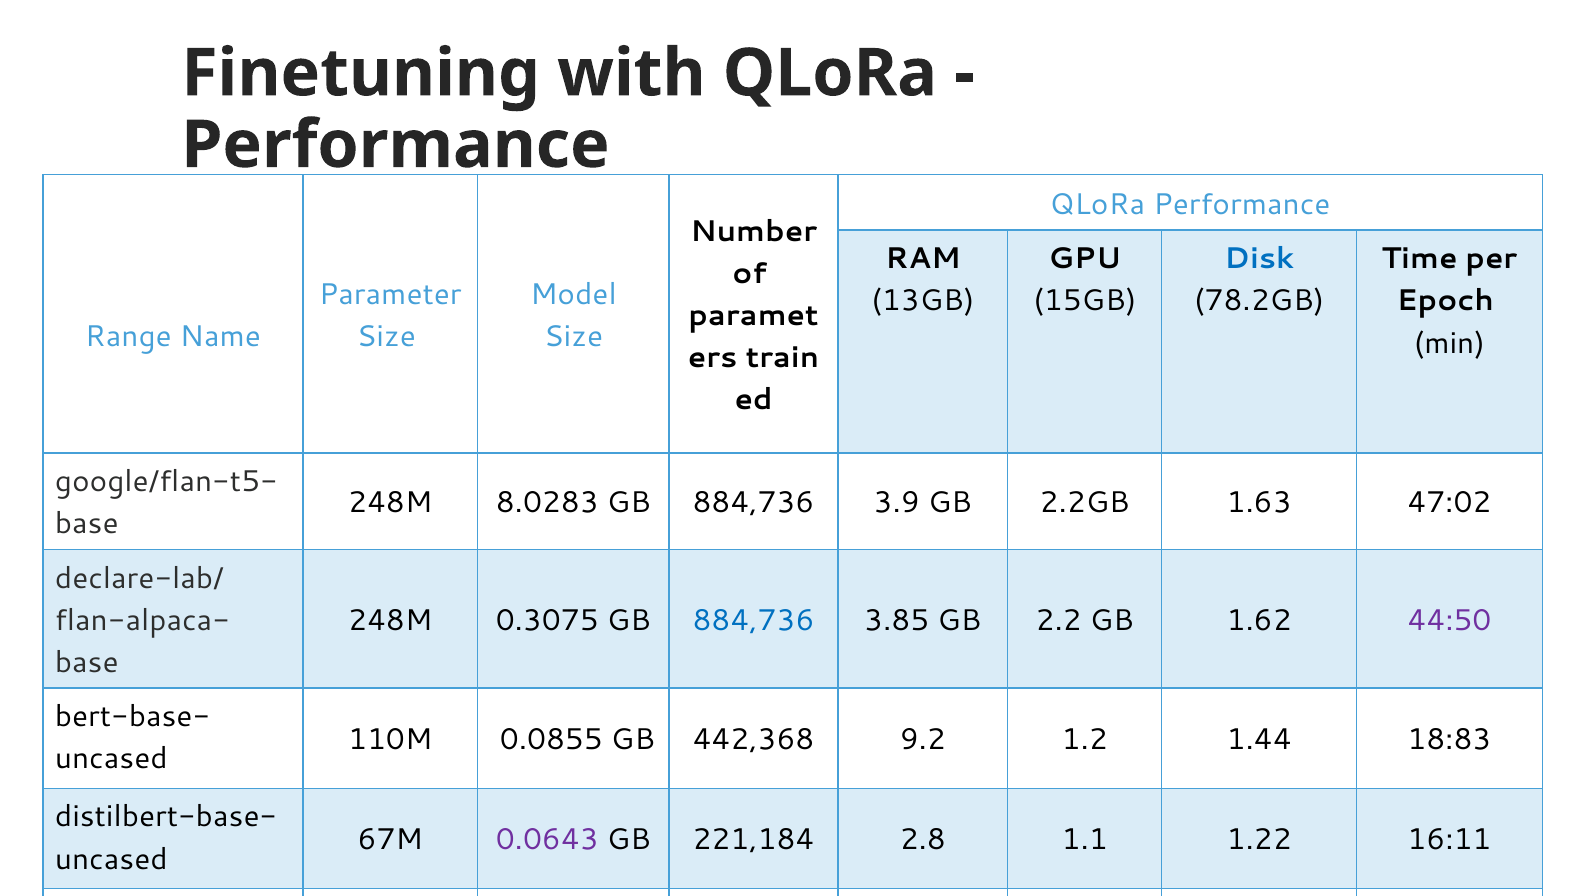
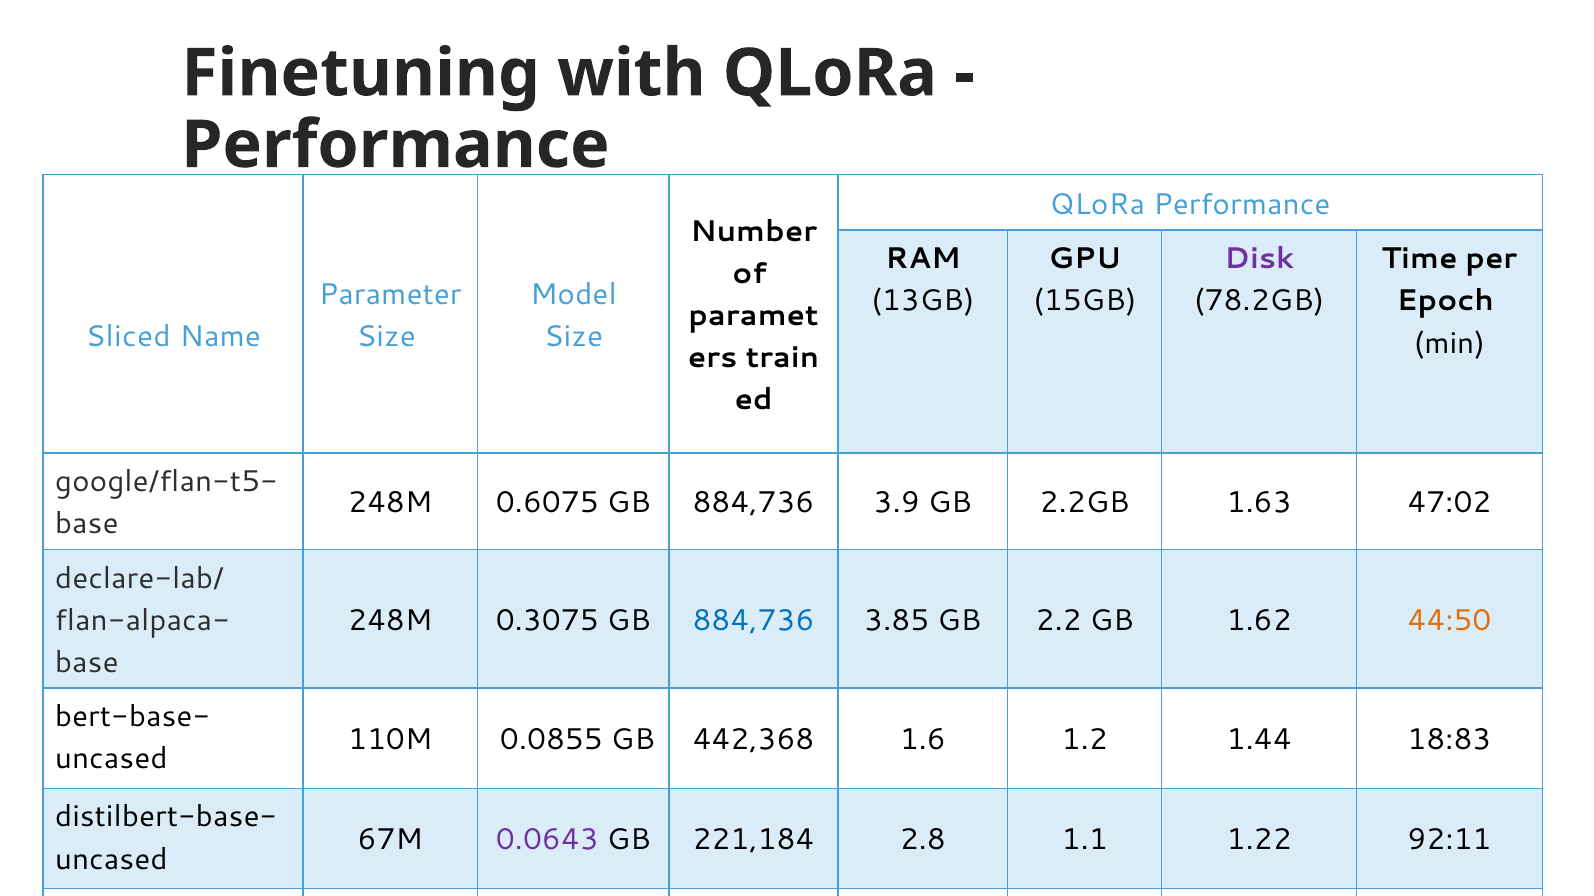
Disk colour: blue -> purple (1259, 259)
Range: Range -> Sliced (128, 337)
8.0283: 8.0283 -> 0.6075 (547, 503)
44:50 colour: purple -> orange (1449, 621)
9.2: 9.2 -> 1.6 (923, 740)
16:11: 16:11 -> 92:11 (1449, 841)
